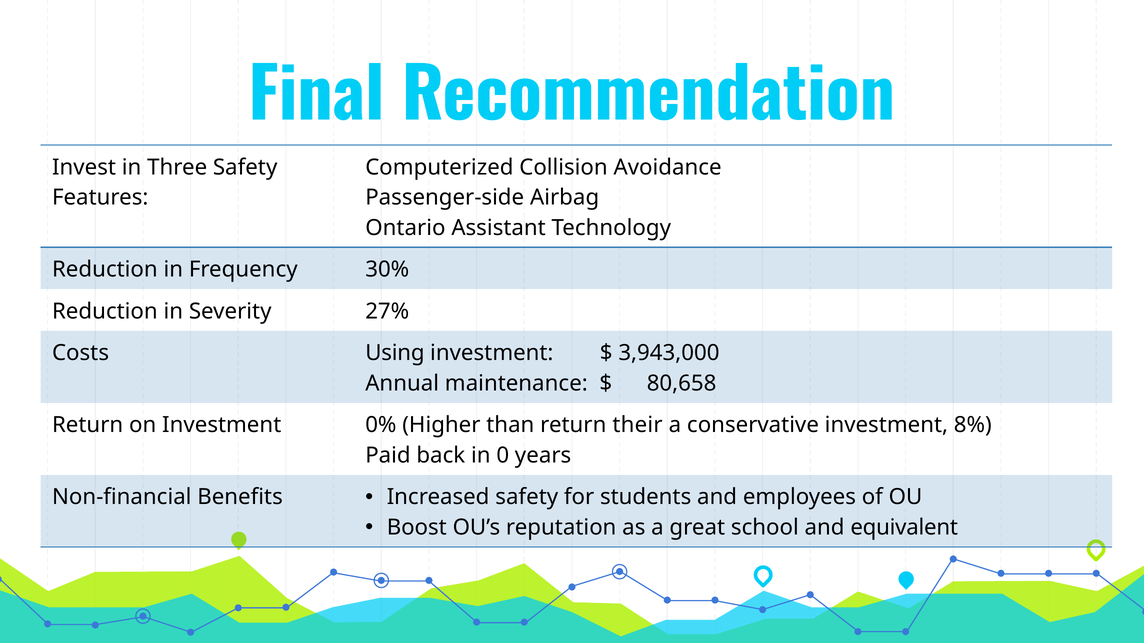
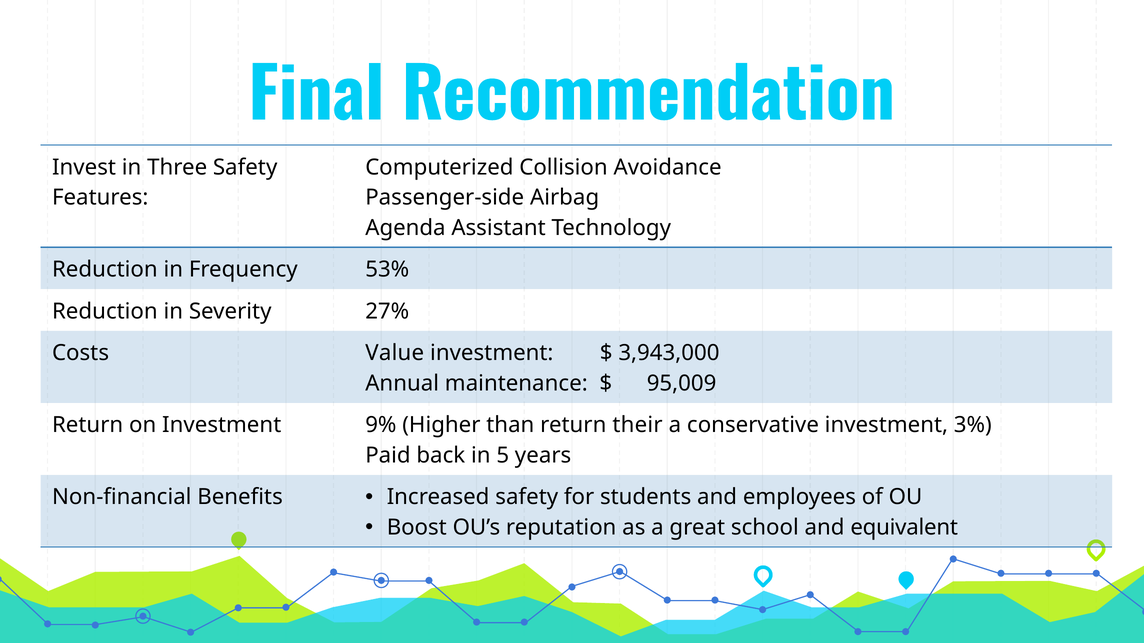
Ontario: Ontario -> Agenda (405, 228)
30%: 30% -> 53% (387, 270)
Using: Using -> Value (395, 353)
80,658: 80,658 -> 95,009 (682, 384)
0%: 0% -> 9% (381, 425)
8%: 8% -> 3% (973, 425)
0: 0 -> 5 (503, 456)
